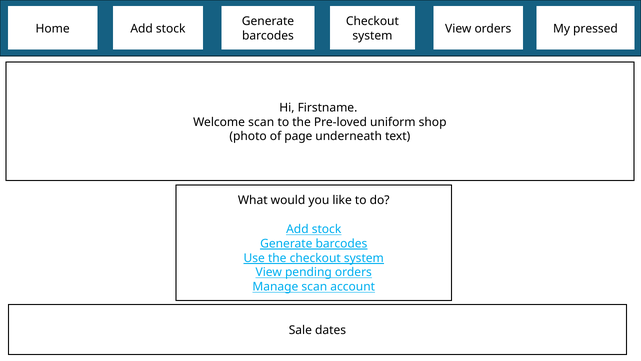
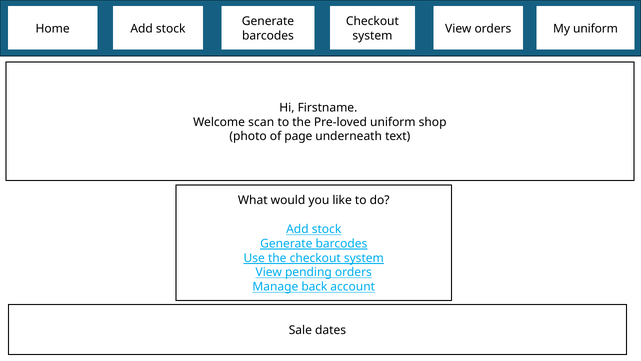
My pressed: pressed -> uniform (596, 29)
Manage scan: scan -> back (314, 287)
